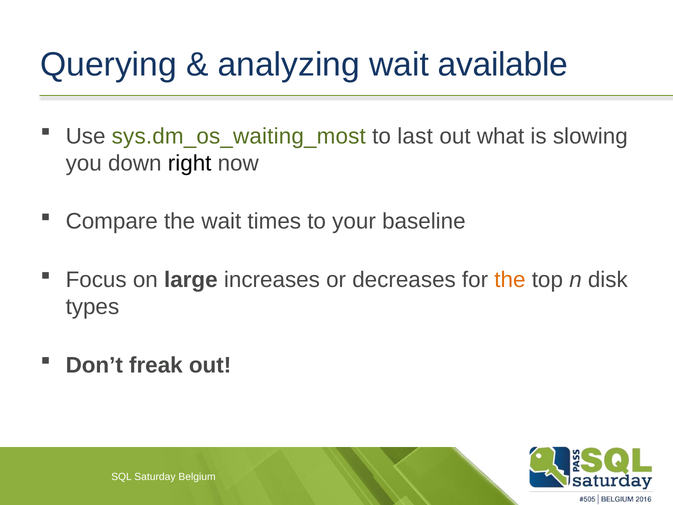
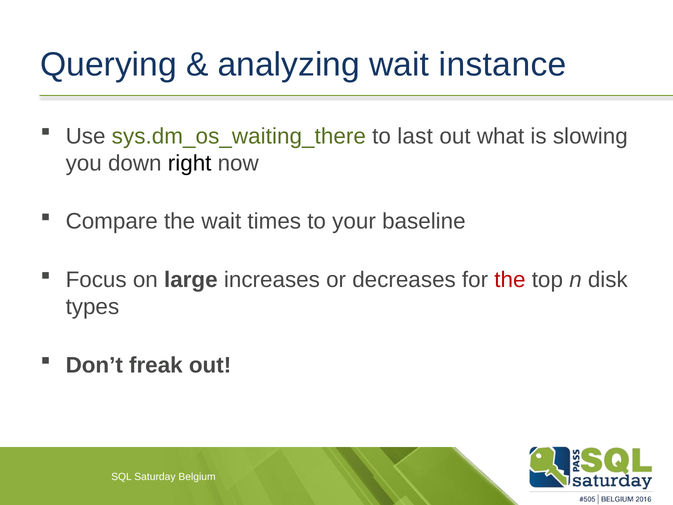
available: available -> instance (503, 65)
sys.dm_os_waiting_most: sys.dm_os_waiting_most -> sys.dm_os_waiting_there (239, 136)
the colour: orange -> red (510, 280)
